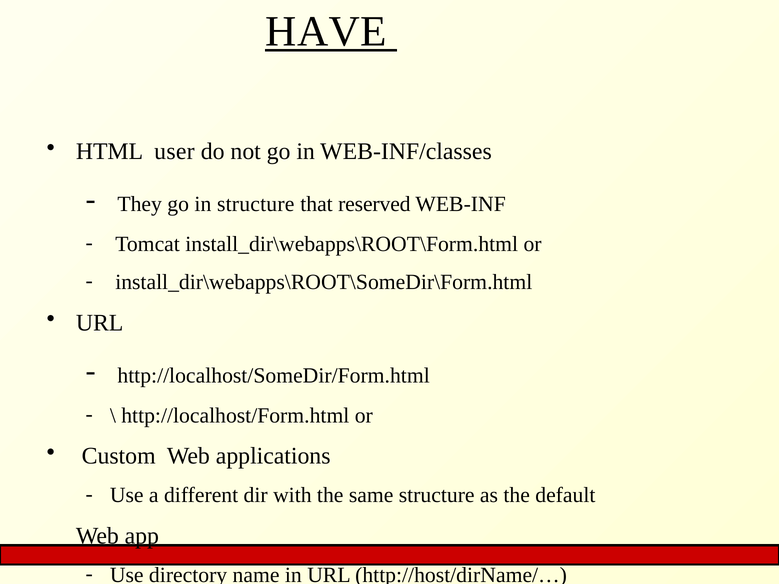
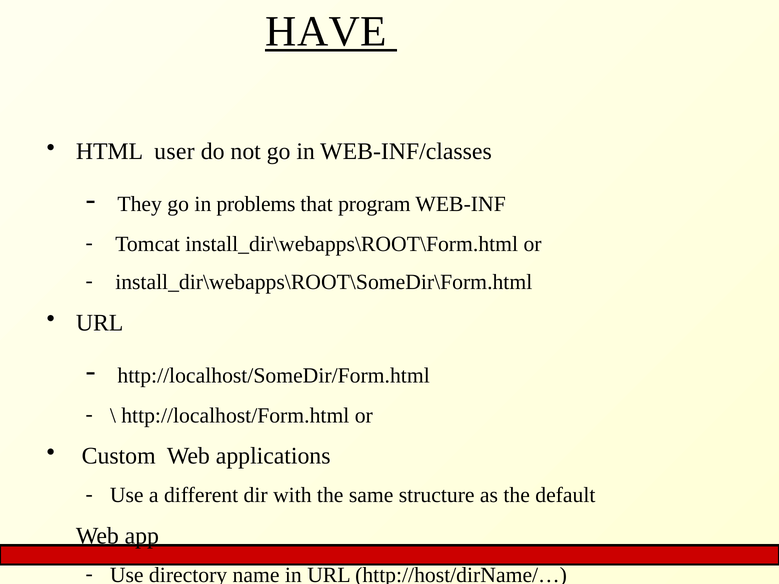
in structure: structure -> problems (256, 204)
reserved: reserved -> program (374, 204)
